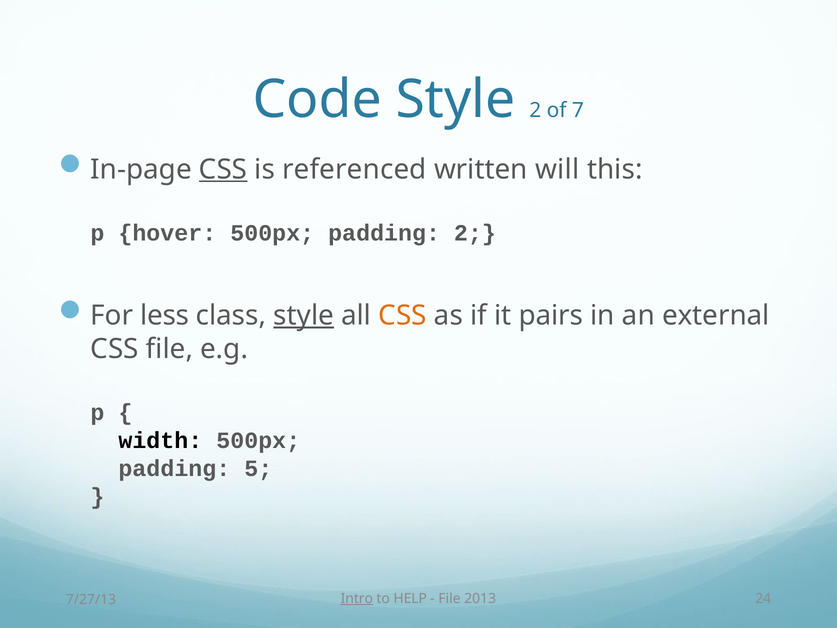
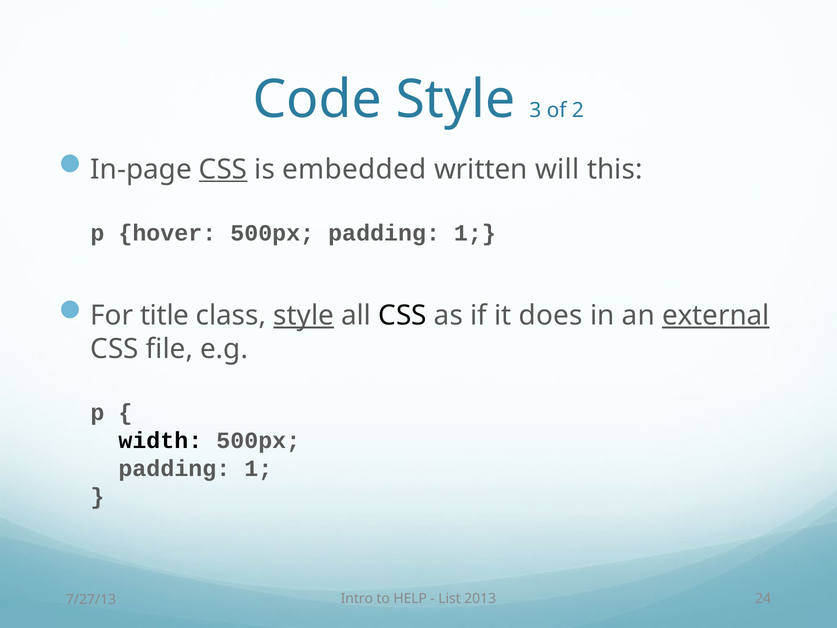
Style 2: 2 -> 3 (535, 110)
7: 7 -> 2 (578, 110)
referenced: referenced -> embedded (354, 169)
2: 2 -> 1 (475, 233)
less: less -> title (165, 315)
CSS colour: orange -> black (403, 315)
pairs: pairs -> does (551, 315)
external underline: none -> present (716, 315)
5: 5 -> 1 (258, 468)
Intro underline: present -> none (357, 598)
File: File -> List (449, 598)
